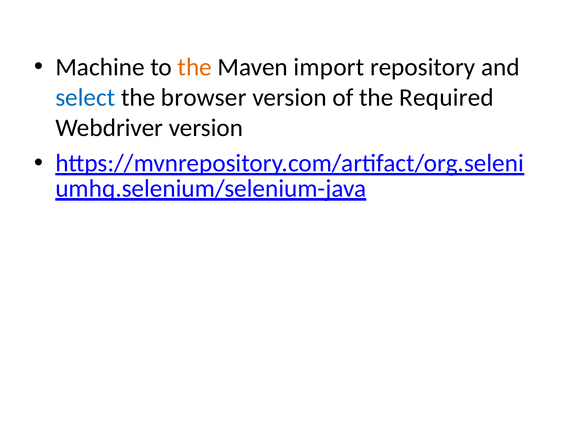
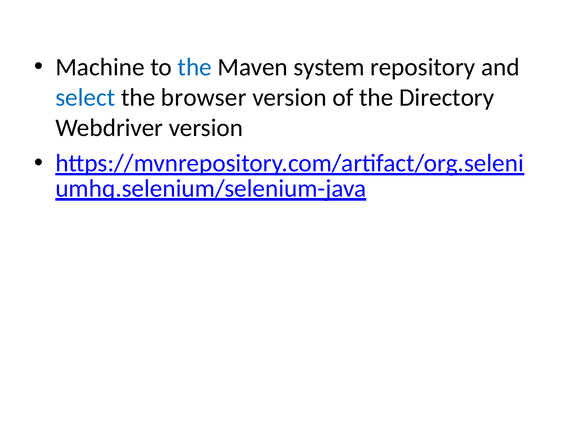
the colour: orange -> blue (195, 67)
import: import -> system (329, 67)
Required: Required -> Directory (447, 98)
